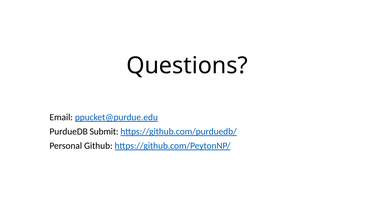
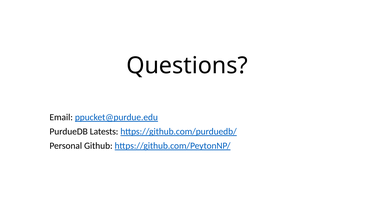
Submit: Submit -> Latests (104, 131)
